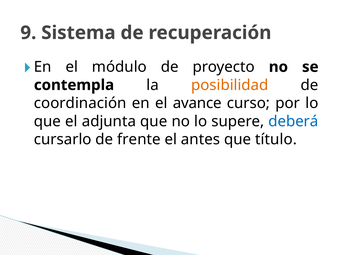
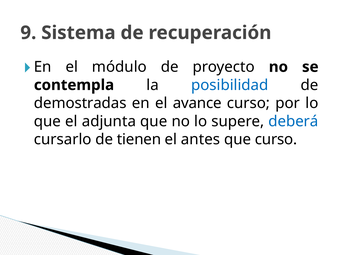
posibilidad colour: orange -> blue (230, 85)
coordinación: coordinación -> demostradas (80, 103)
frente: frente -> tienen (139, 139)
que título: título -> curso (276, 139)
